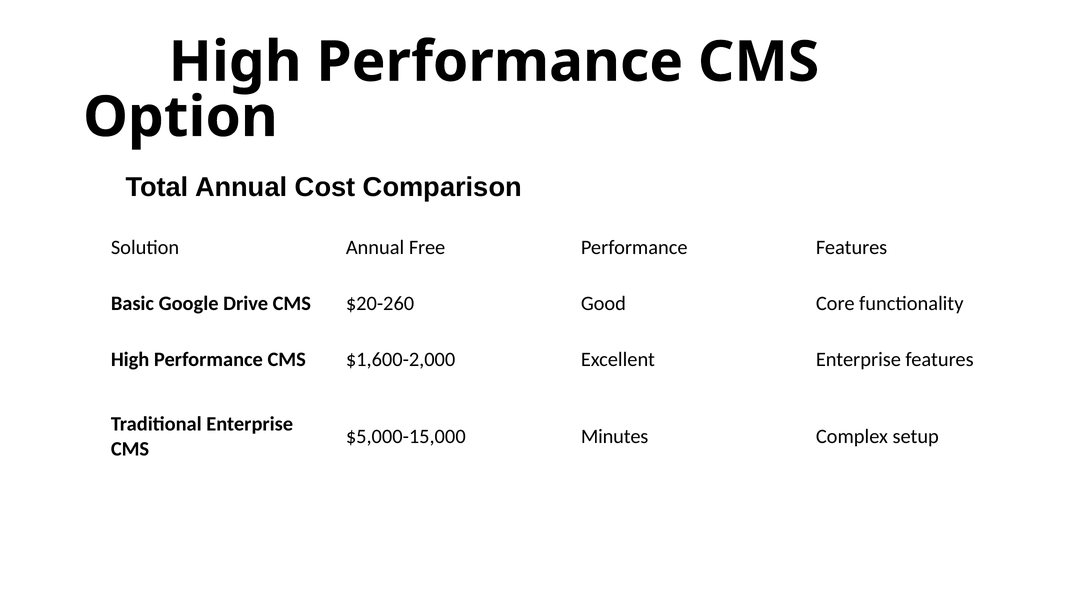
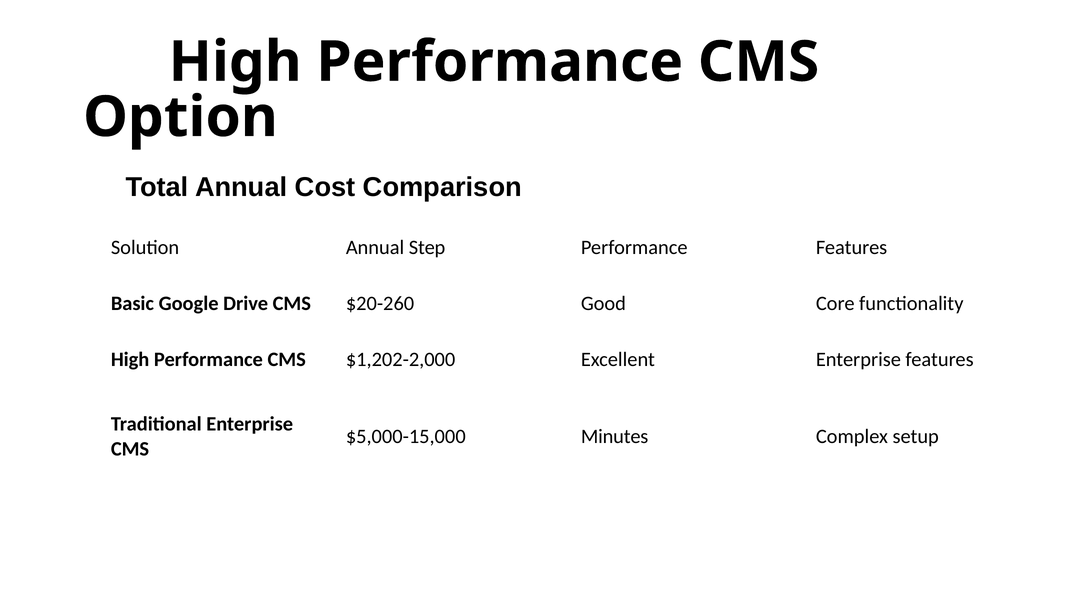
Free: Free -> Step (427, 247)
$1,600-2,000: $1,600-2,000 -> $1,202-2,000 (401, 360)
